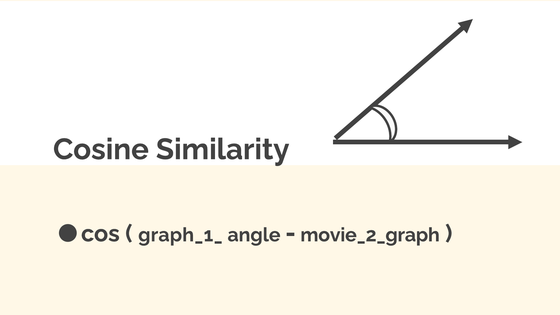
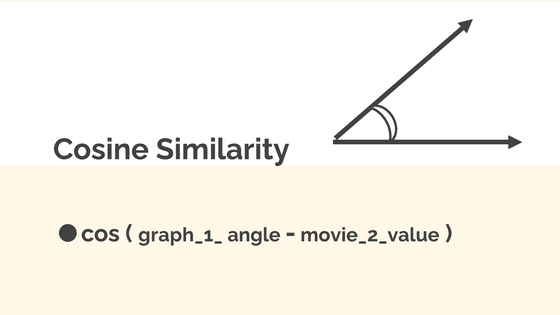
movie_2_graph: movie_2_graph -> movie_2_value (370, 235)
